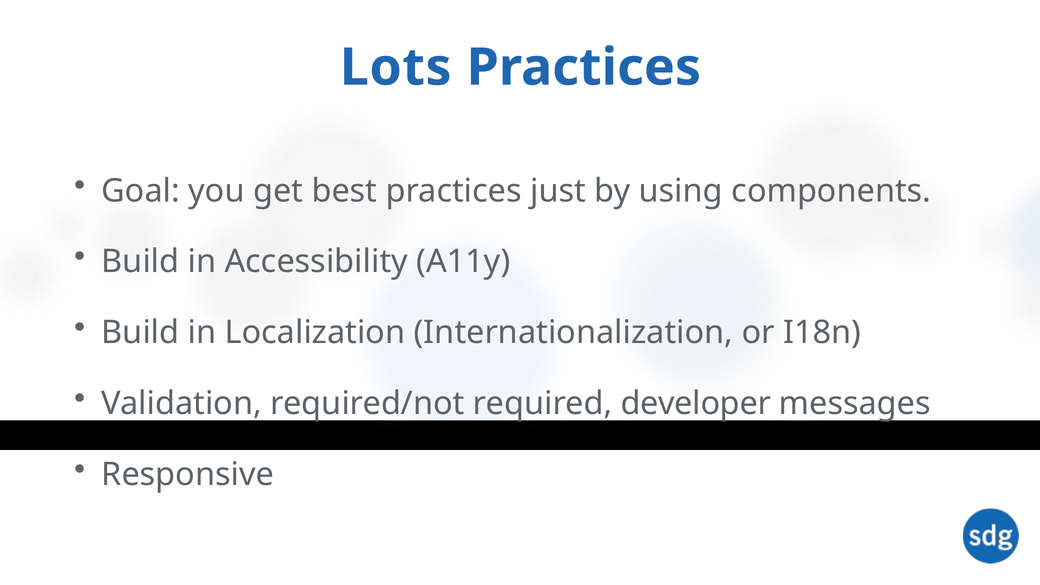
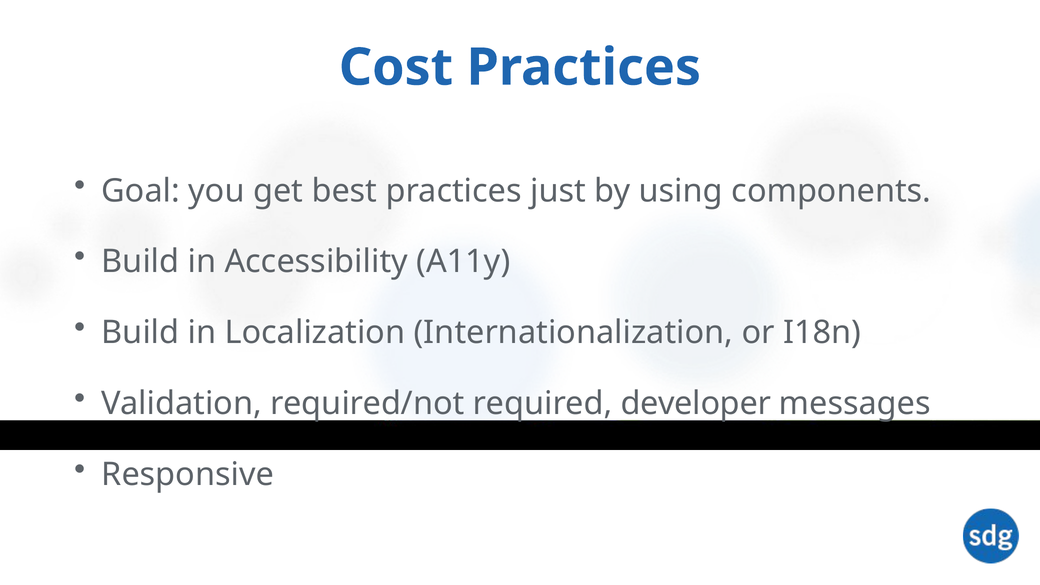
Lots: Lots -> Cost (396, 68)
